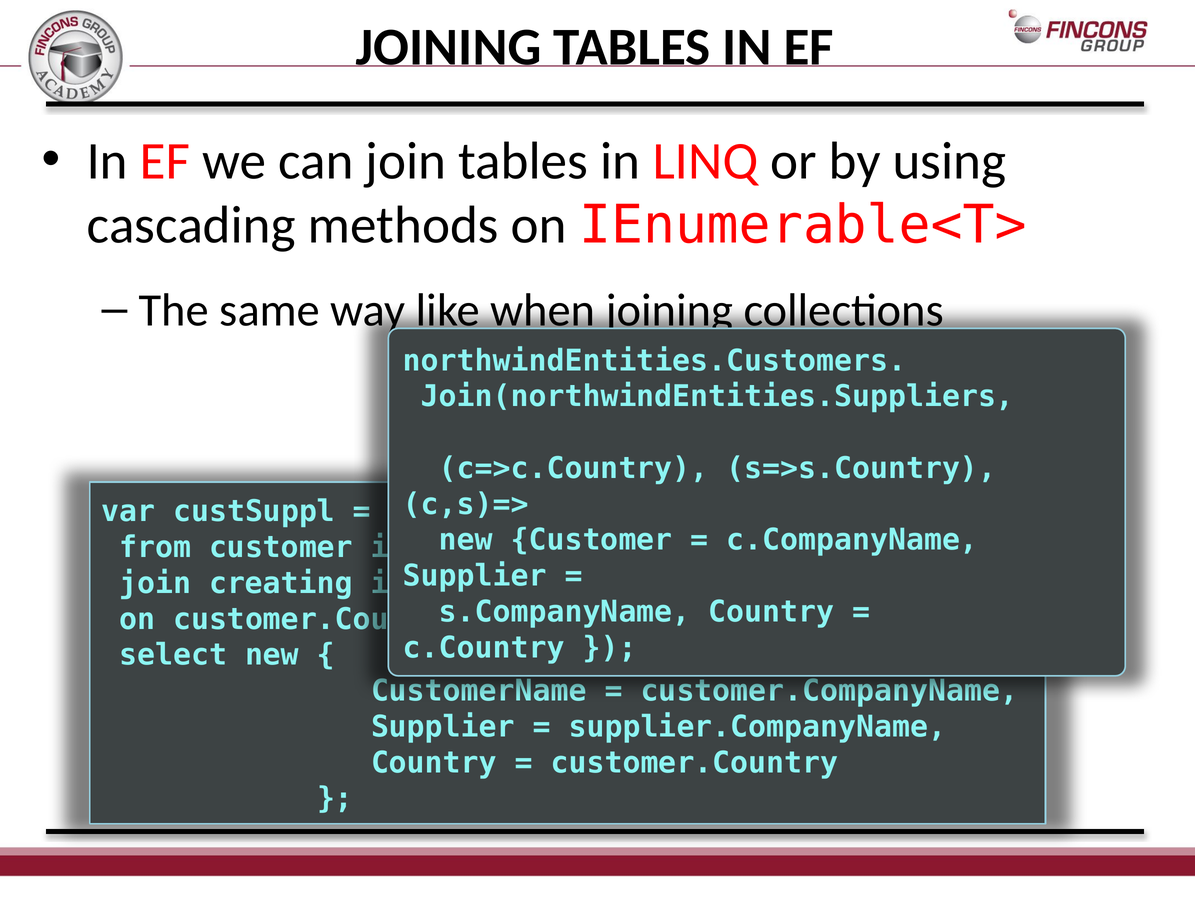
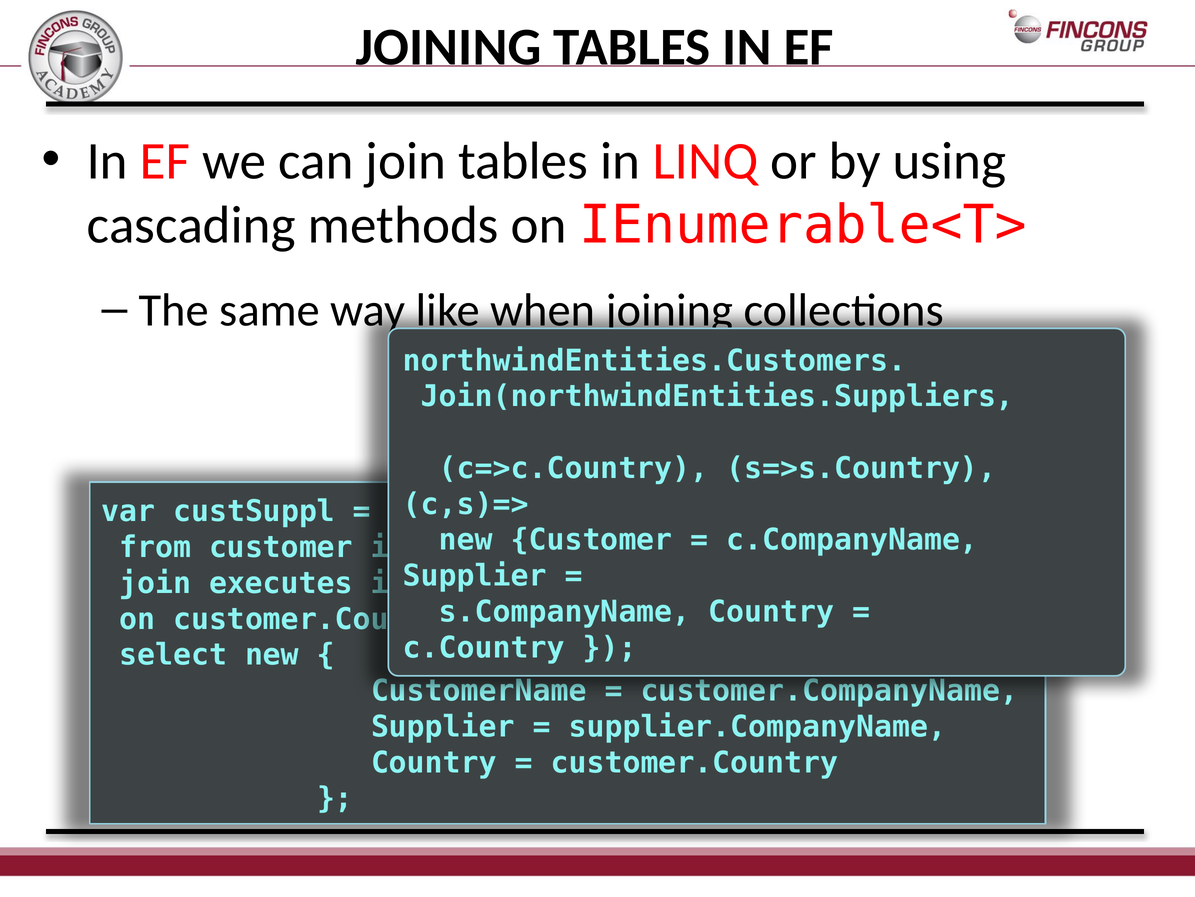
creating: creating -> executes (281, 583)
